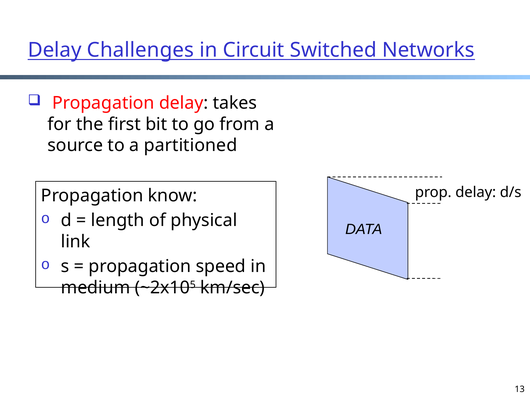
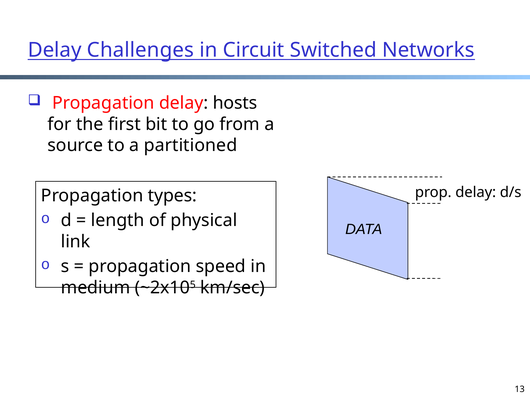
takes: takes -> hosts (235, 103)
know: know -> types (172, 196)
